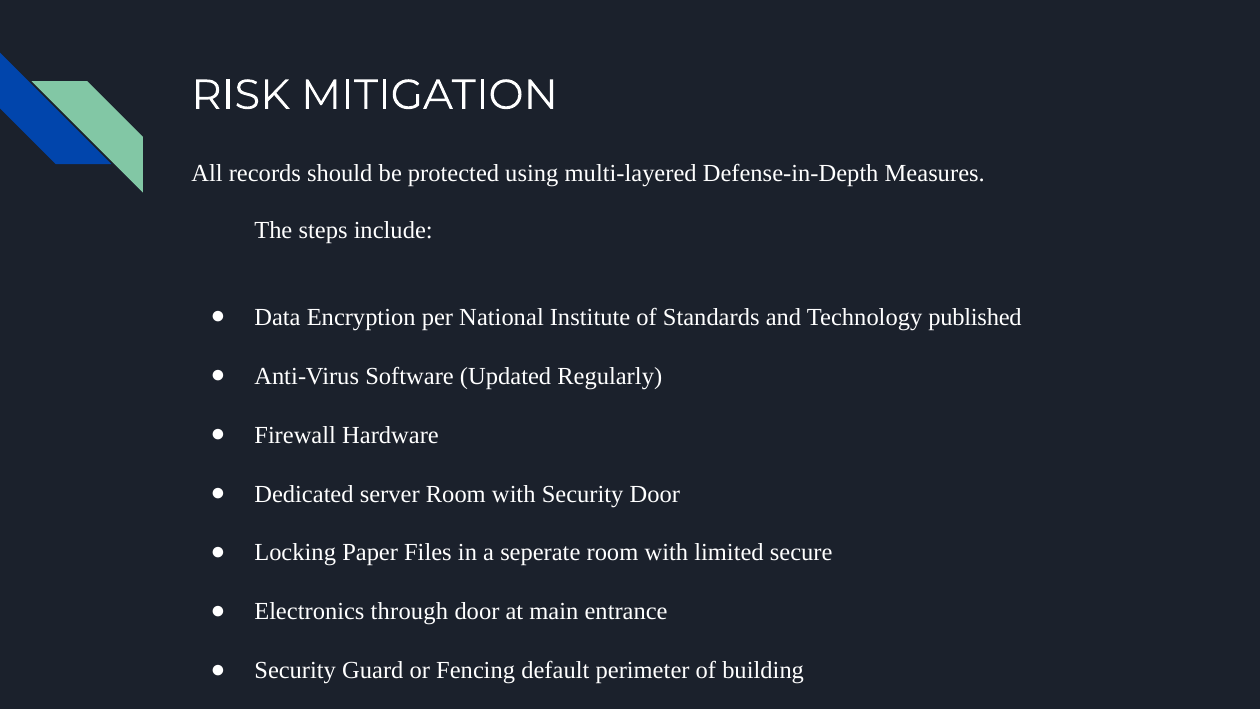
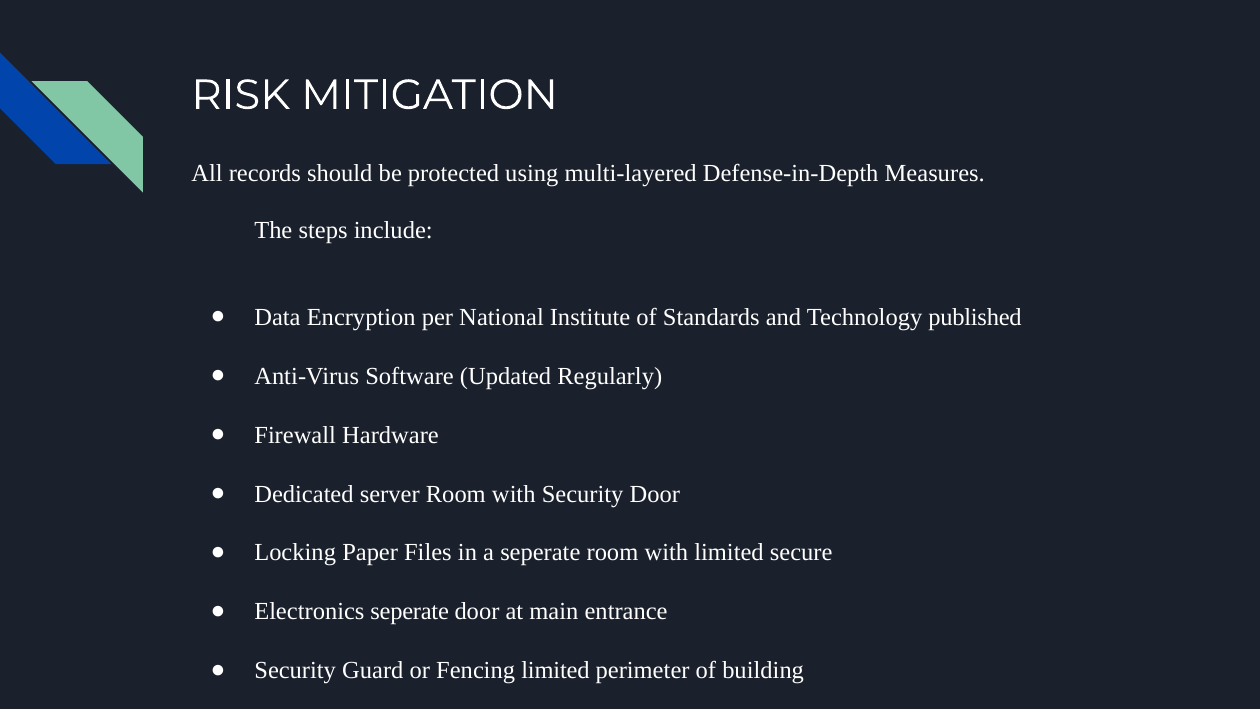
Electronics through: through -> seperate (410, 612)
Fencing default: default -> limited (555, 670)
